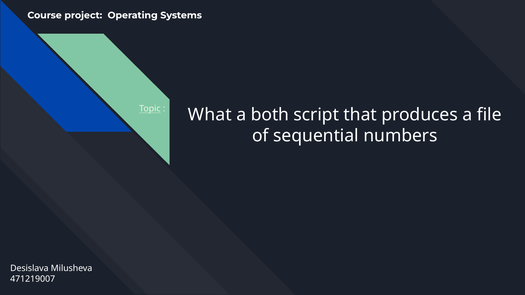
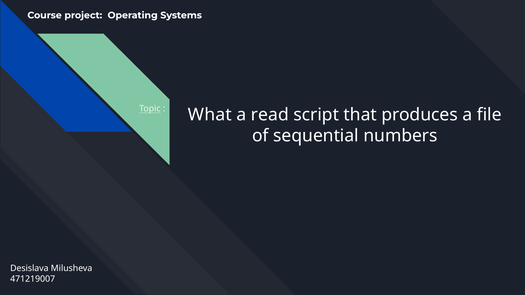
both: both -> read (270, 115)
